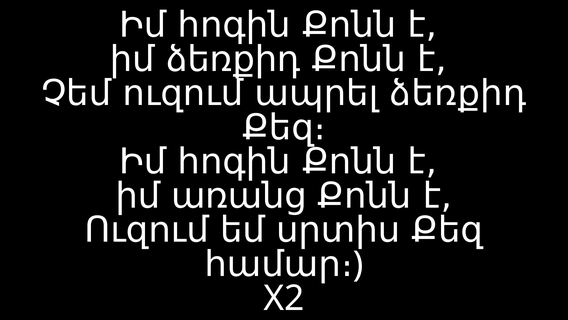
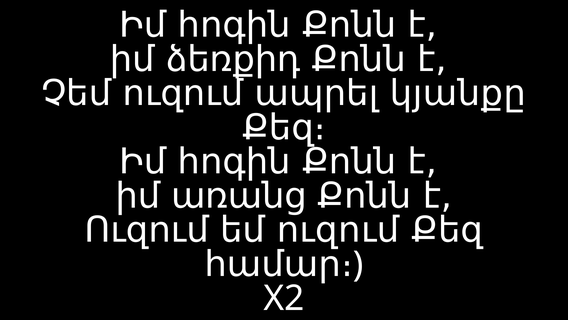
ապրել ձեռքիդ: ձեռքիդ -> կյանքը (458, 93)
եմ սրտիս: սրտիս -> ուզում (338, 230)
